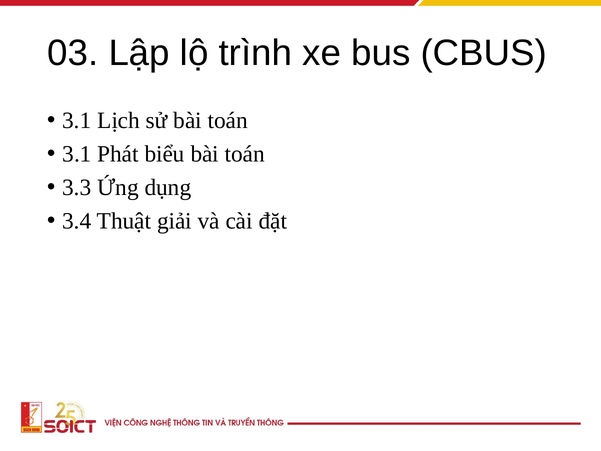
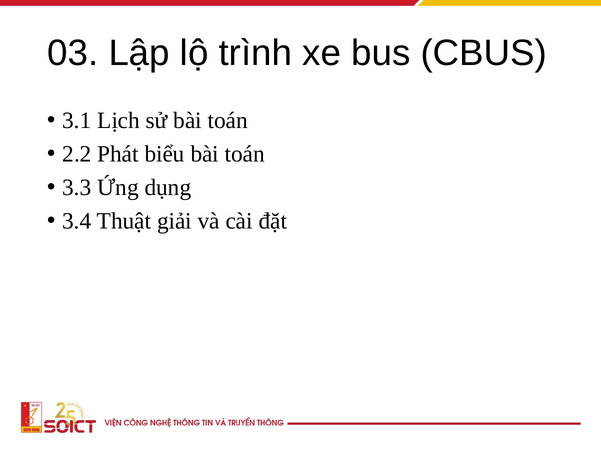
3.1: 3.1 -> 2.2 (77, 154)
